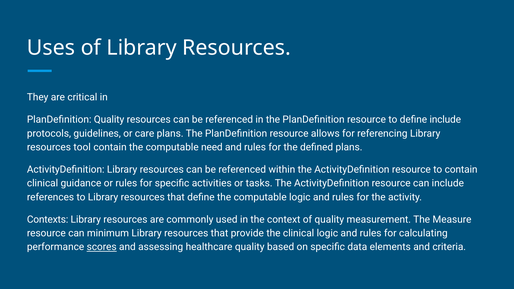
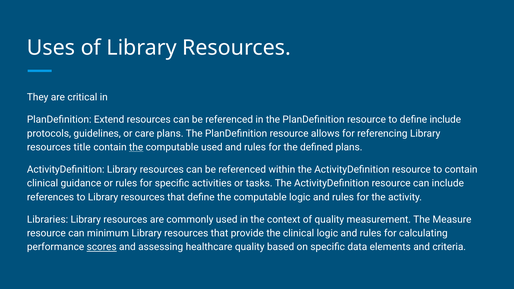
PlanDefinition Quality: Quality -> Extend (109, 120)
tool: tool -> title (82, 147)
the underline: none -> present (136, 147)
computable need: need -> used (212, 147)
Contexts: Contexts -> Libraries (48, 220)
